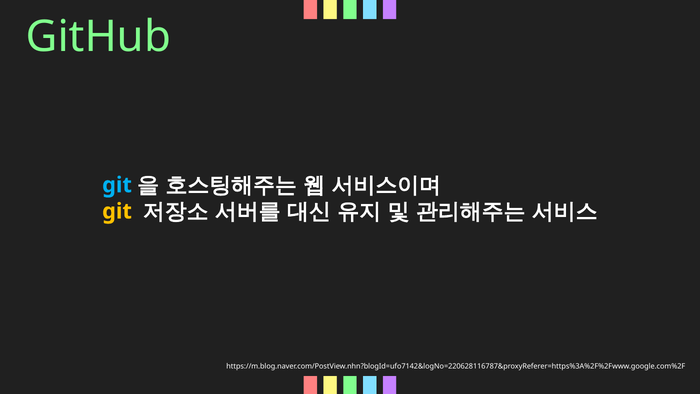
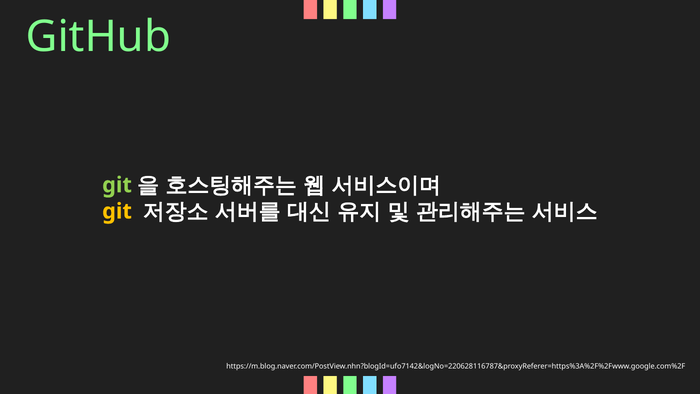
git colour: light blue -> light green (117, 185)
